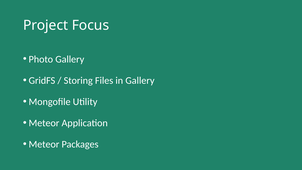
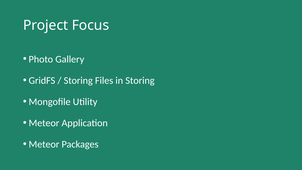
in Gallery: Gallery -> Storing (140, 80)
